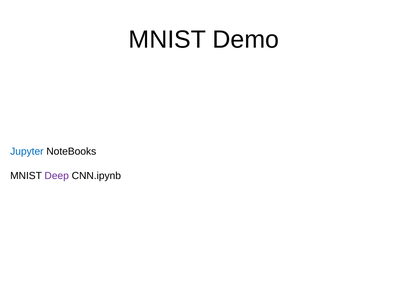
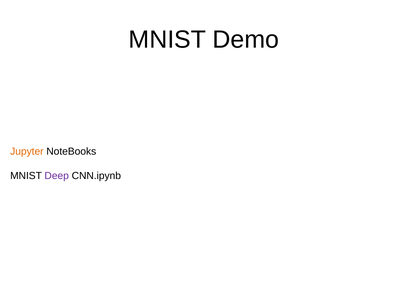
Jupyter colour: blue -> orange (27, 151)
